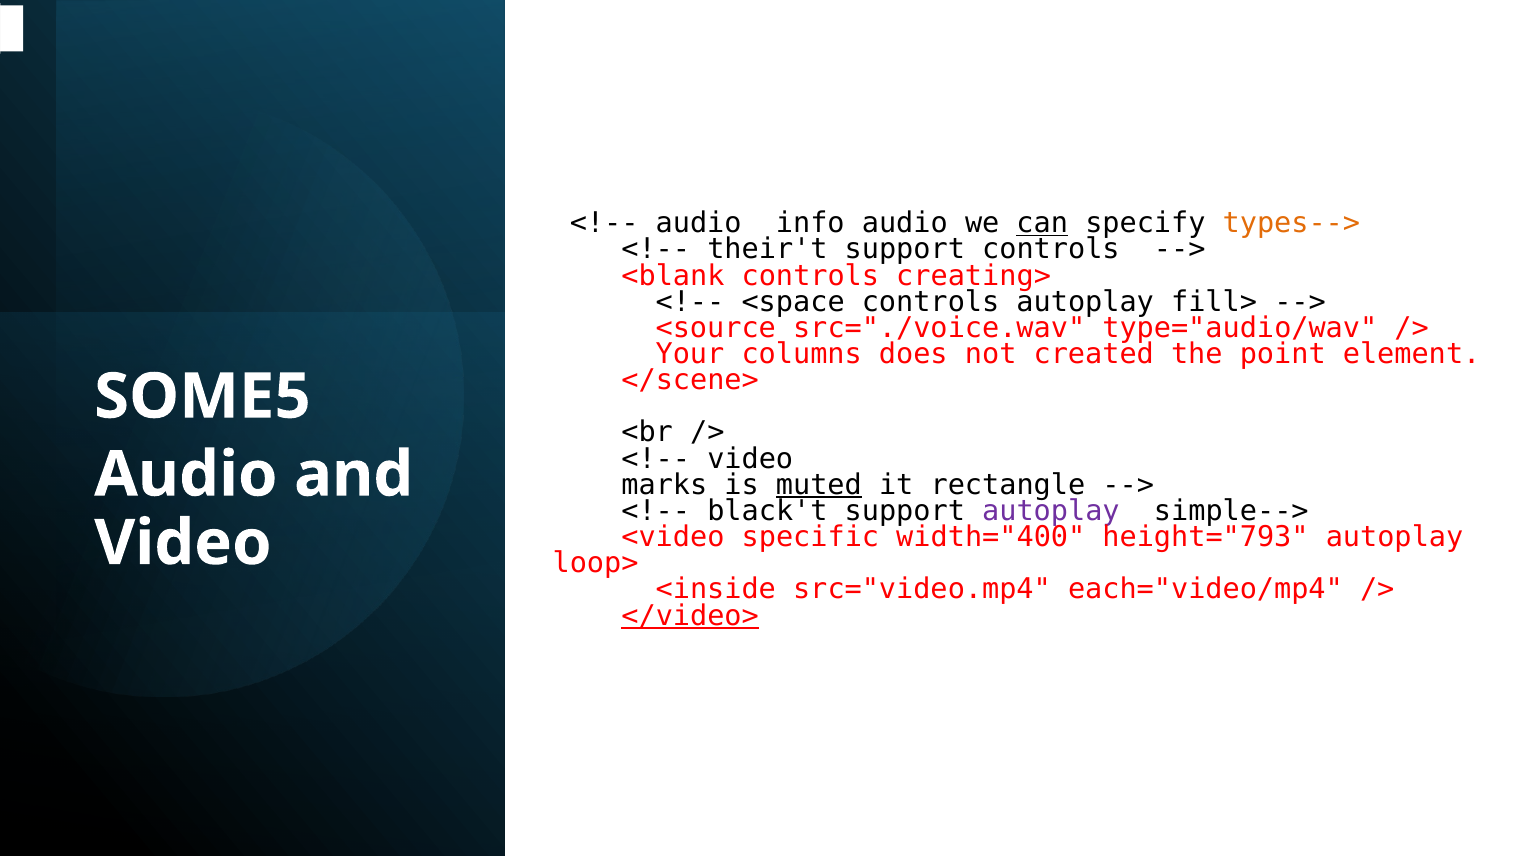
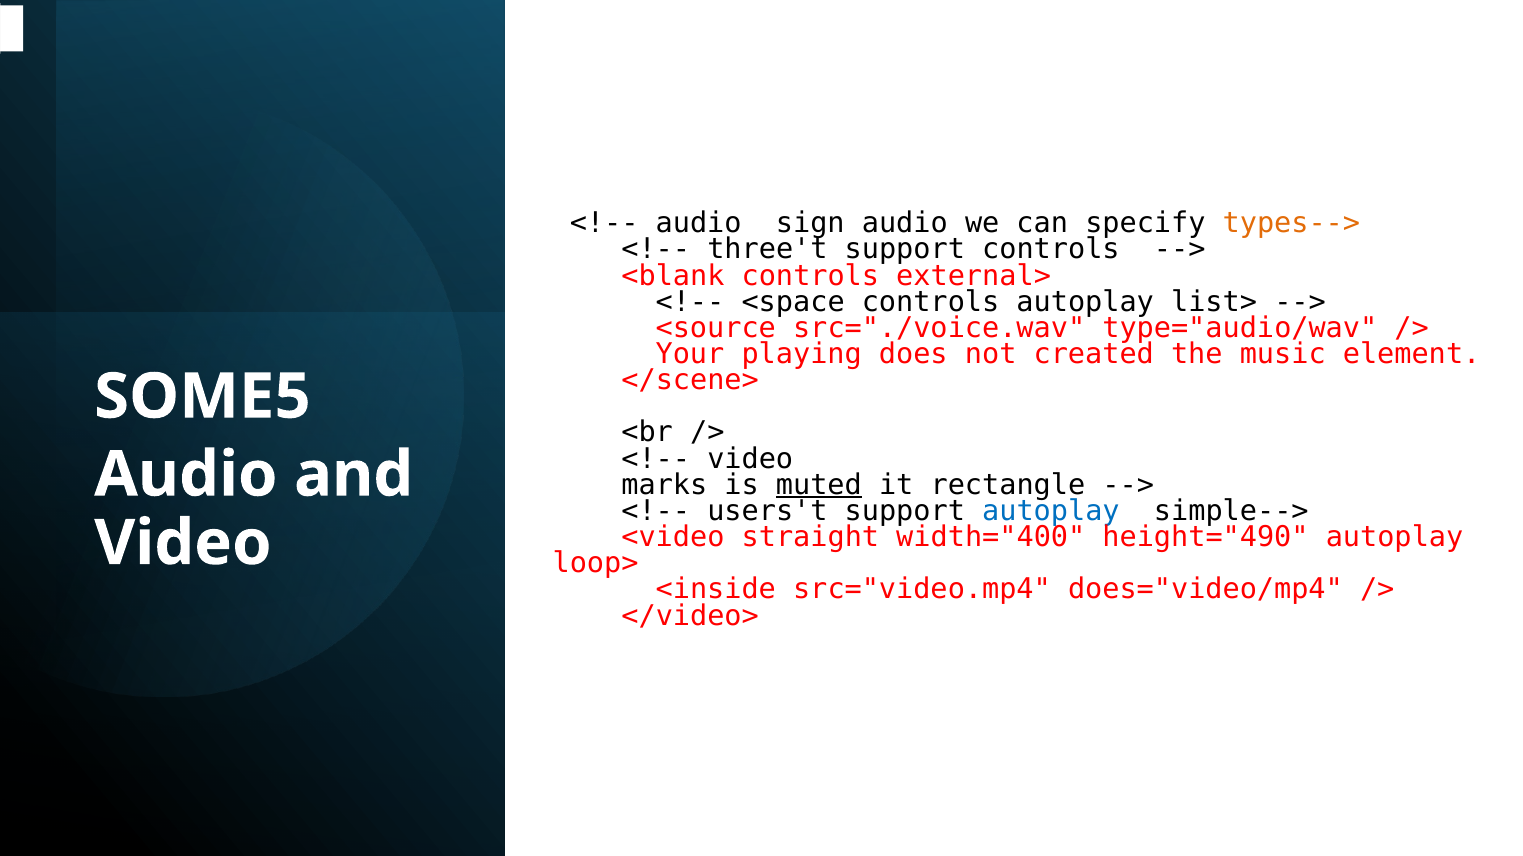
info: info -> sign (810, 224)
can underline: present -> none (1042, 224)
their't: their't -> three't (767, 250)
creating>: creating> -> external> (974, 276)
fill>: fill> -> list> (1214, 302)
columns: columns -> playing (802, 354)
point: point -> music (1283, 354)
black't: black't -> users't (767, 511)
autoplay colour: purple -> blue (1051, 511)
specific: specific -> straight (810, 538)
height="793: height="793 -> height="490 (1206, 538)
each="video/mp4: each="video/mp4 -> does="video/mp4 (1205, 590)
</video> underline: present -> none (690, 616)
